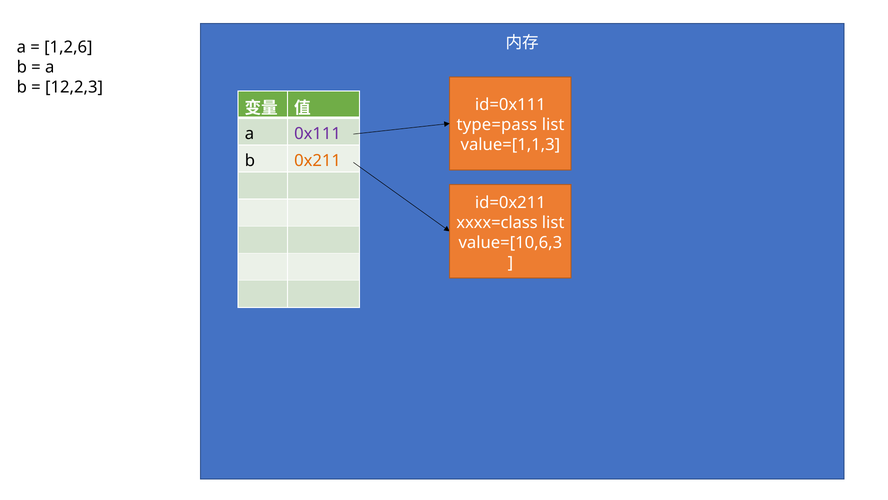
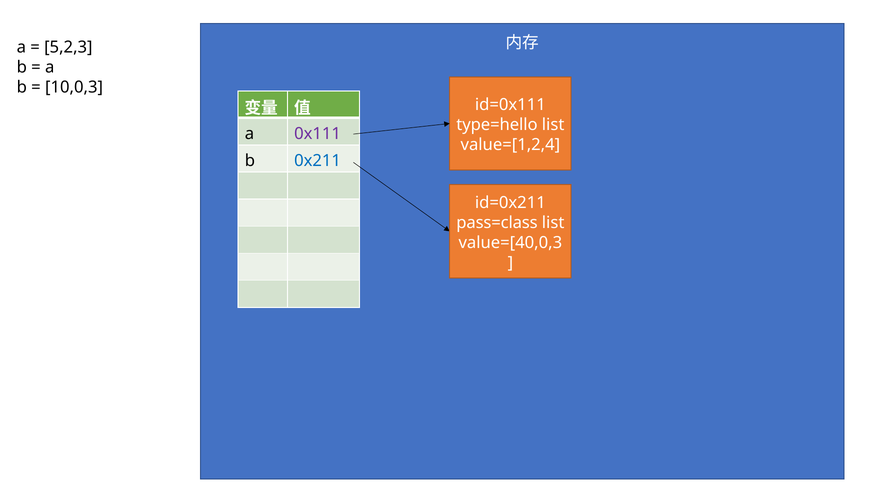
1,2,6: 1,2,6 -> 5,2,3 (68, 47)
12,2,3: 12,2,3 -> 10,0,3 (74, 87)
type=pass: type=pass -> type=hello (497, 125)
value=[1,1,3: value=[1,1,3 -> value=[1,2,4 (510, 145)
0x211 colour: orange -> blue (318, 160)
xxxx=class: xxxx=class -> pass=class (497, 222)
value=[10,6,3: value=[10,6,3 -> value=[40,0,3 (510, 242)
